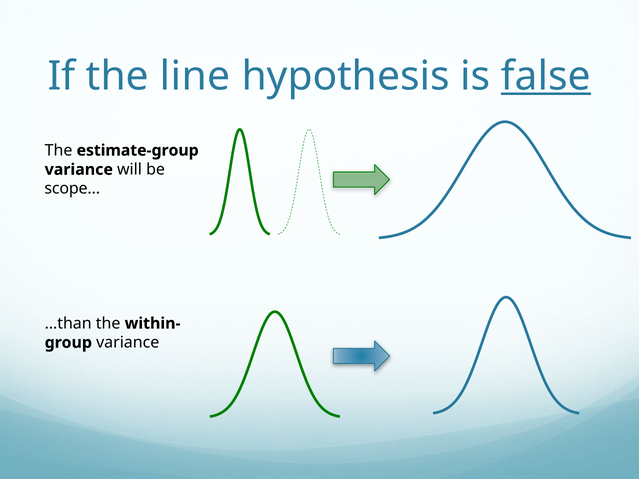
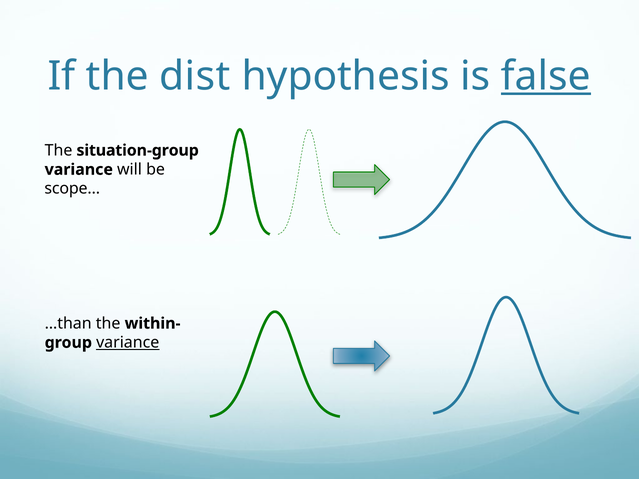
line: line -> dist (195, 76)
estimate-group: estimate-group -> situation-group (138, 150)
variance underline: none -> present (128, 343)
